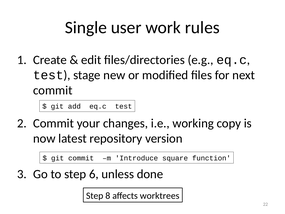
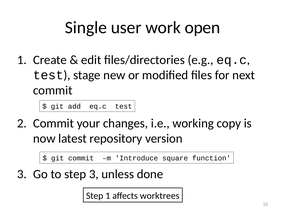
rules: rules -> open (202, 28)
step 6: 6 -> 3 (94, 174)
Step 8: 8 -> 1 (108, 195)
